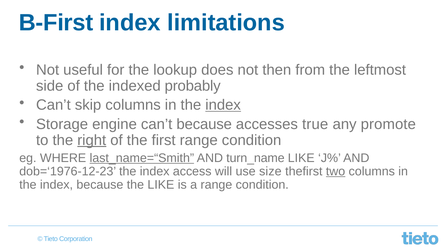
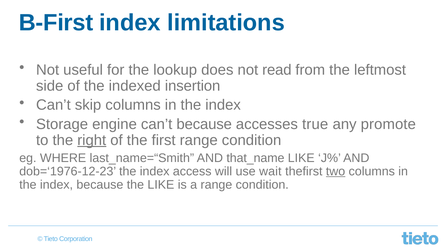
then: then -> read (277, 70)
probably: probably -> insertion (193, 86)
index underline: present -> none (223, 105)
last_name=“Smith underline: present -> none (142, 158)
turn_name: turn_name -> that_name (255, 158)
size: size -> wait (270, 171)
